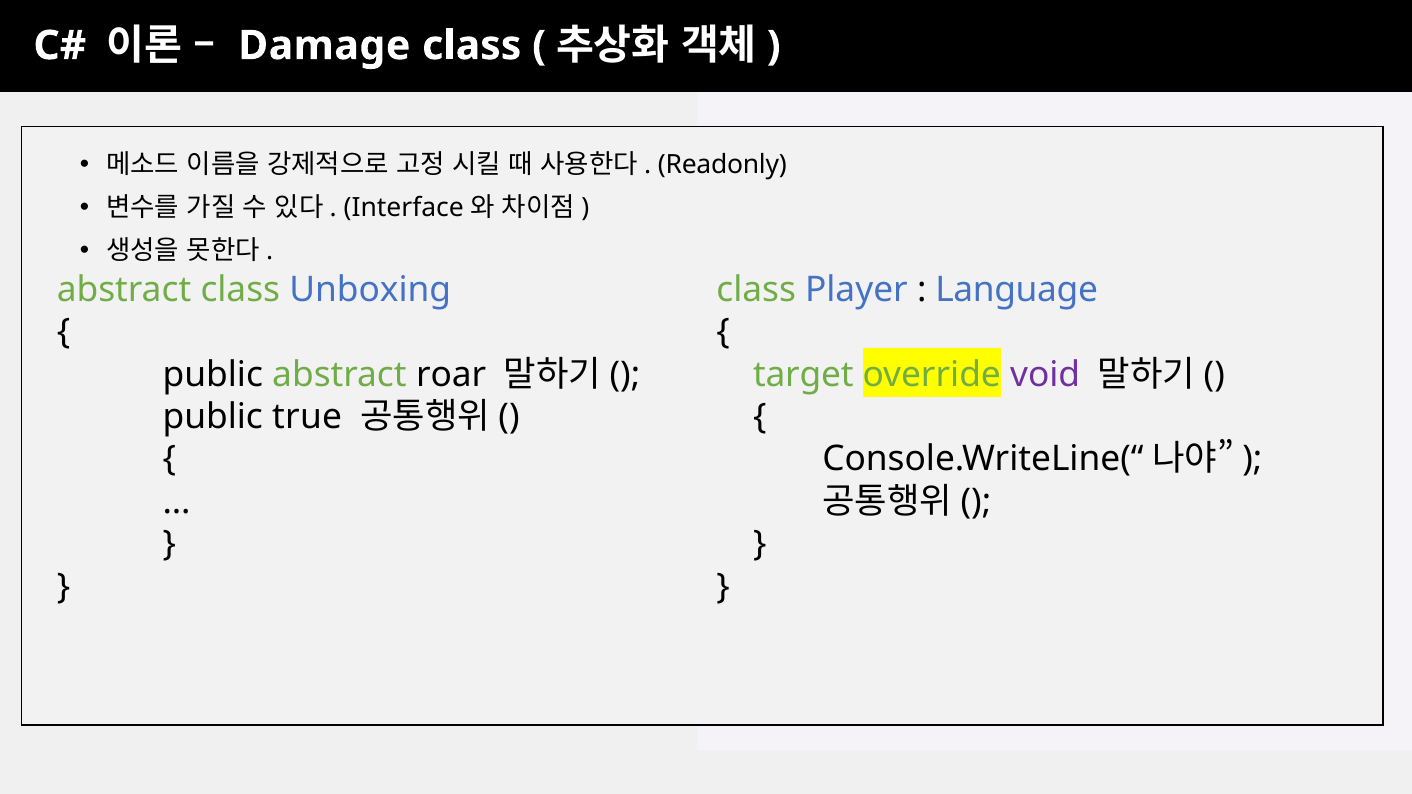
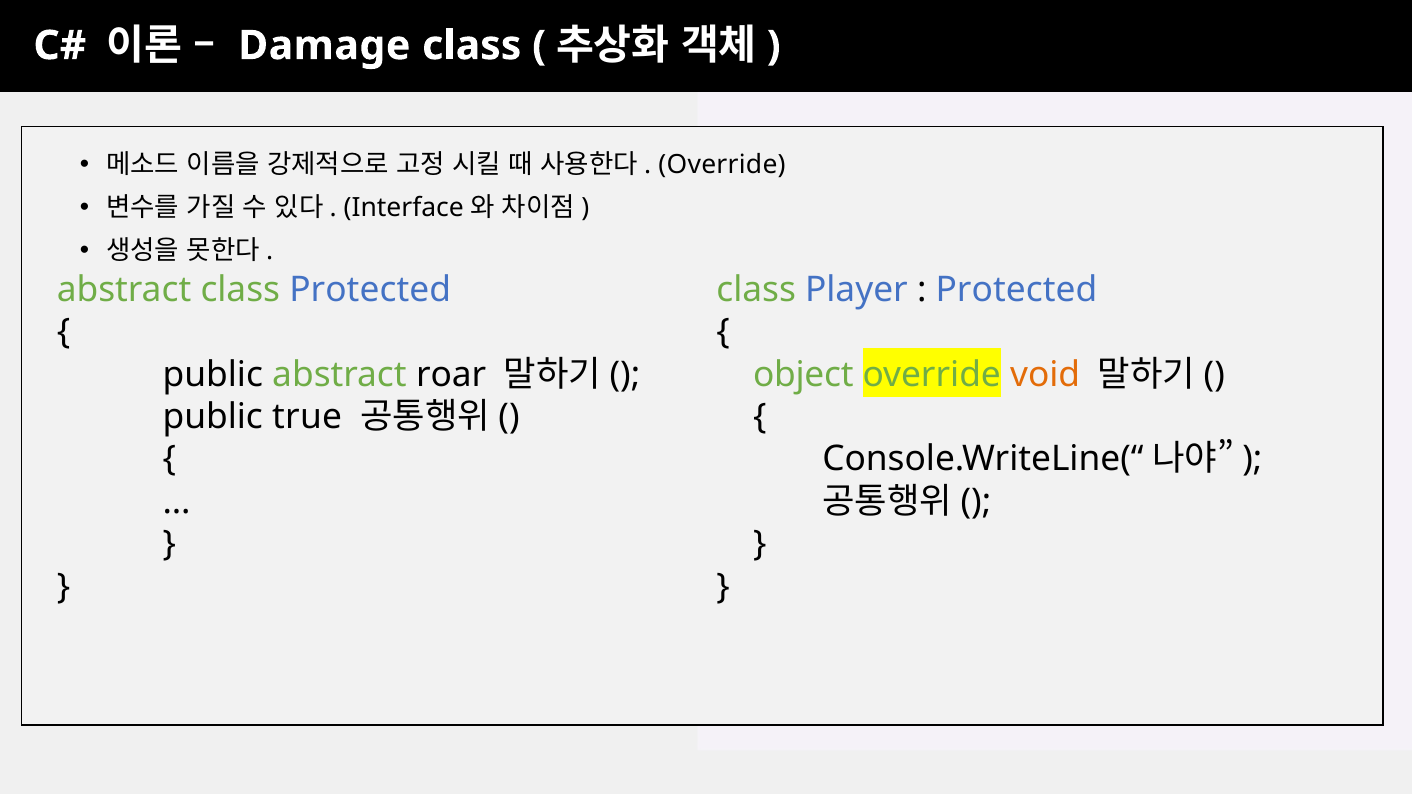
Readonly: Readonly -> Override (722, 165)
class Unboxing: Unboxing -> Protected (370, 290)
Language: Language -> Protected (1016, 290)
target: target -> object (803, 375)
void colour: purple -> orange (1045, 375)
